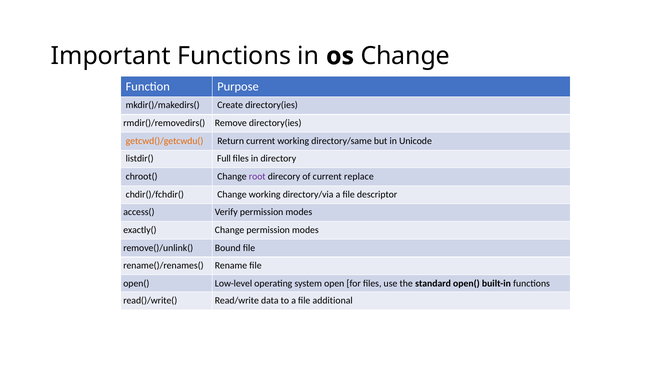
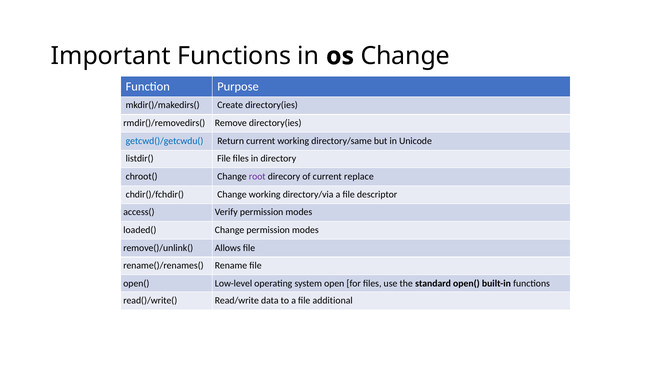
getcwd()/getcwdu( colour: orange -> blue (165, 141)
listdir( Full: Full -> File (224, 159)
exactly(: exactly( -> loaded( (140, 230)
Bound: Bound -> Allows (228, 248)
